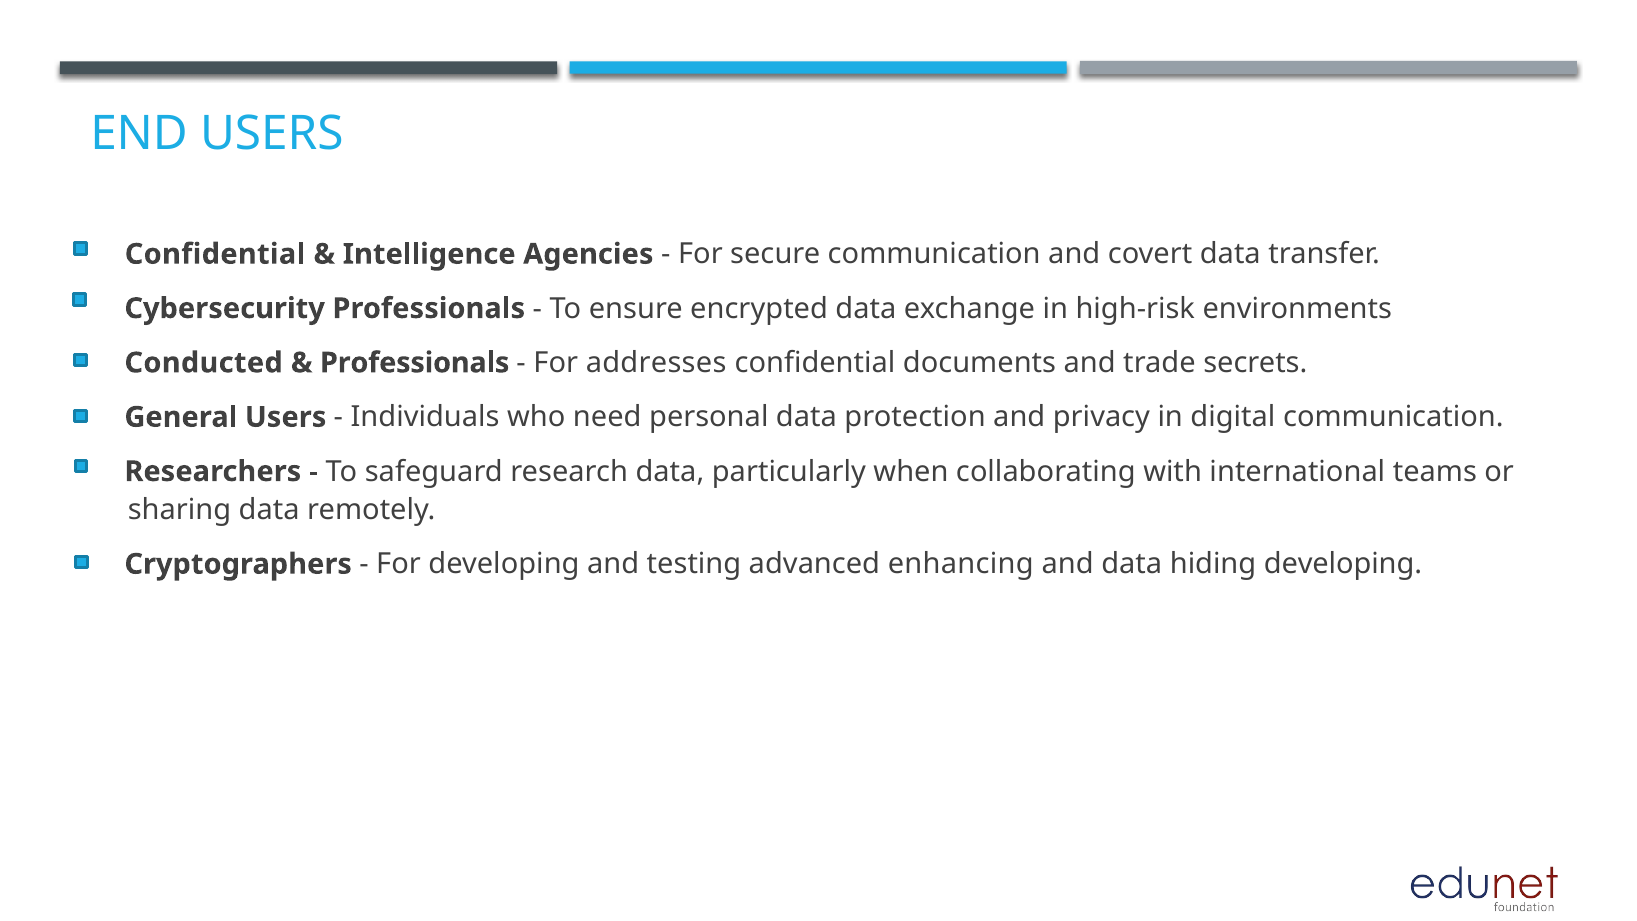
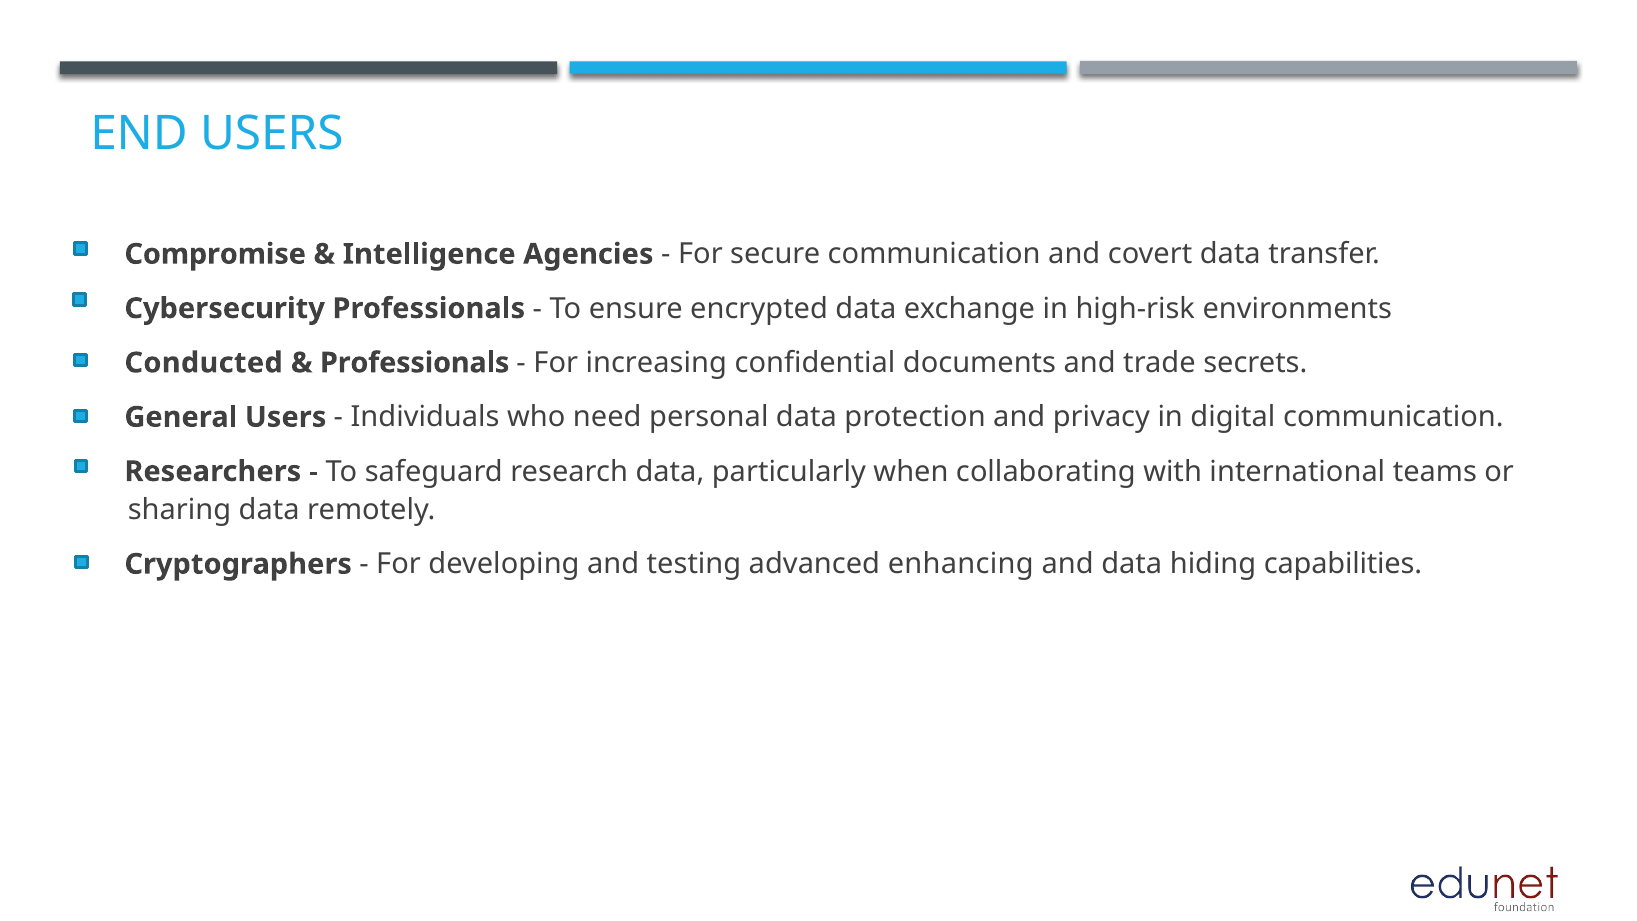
Confidential: Confidential -> Compromise (215, 254)
addresses: addresses -> increasing (656, 363)
hiding developing: developing -> capabilities (1343, 564)
